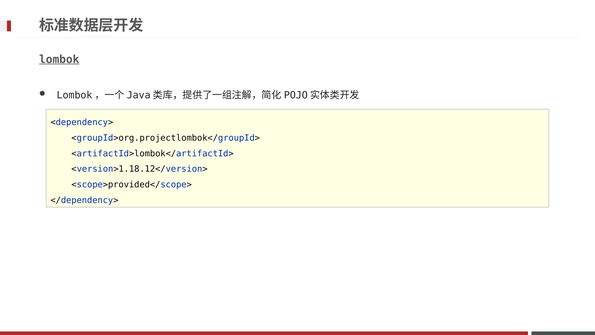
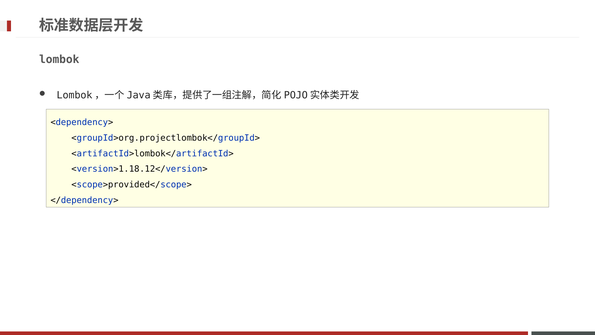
lombok underline: present -> none (59, 59)
